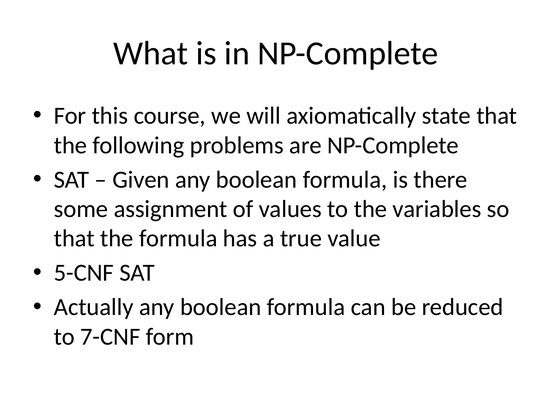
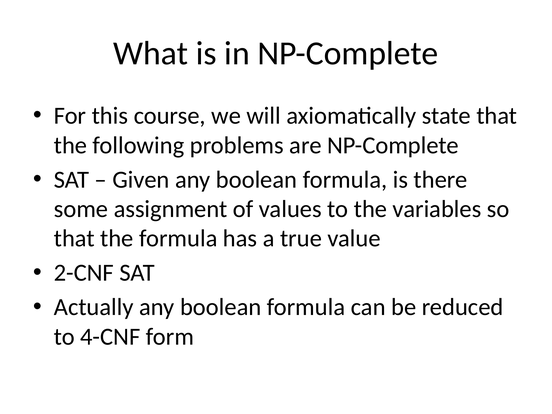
5-CNF: 5-CNF -> 2-CNF (84, 273)
7-CNF: 7-CNF -> 4-CNF (110, 337)
